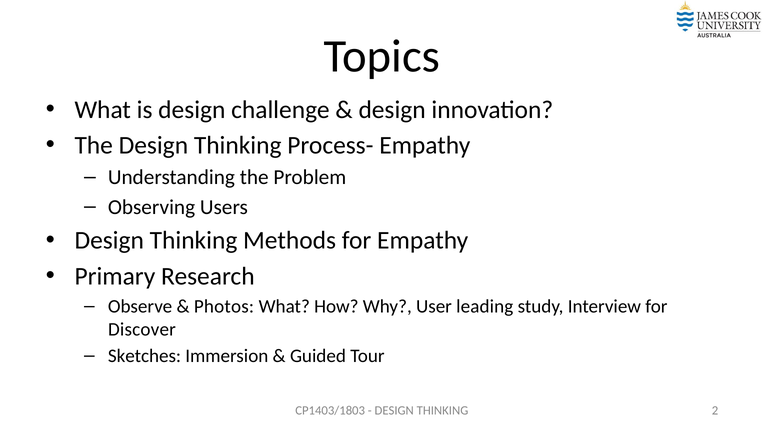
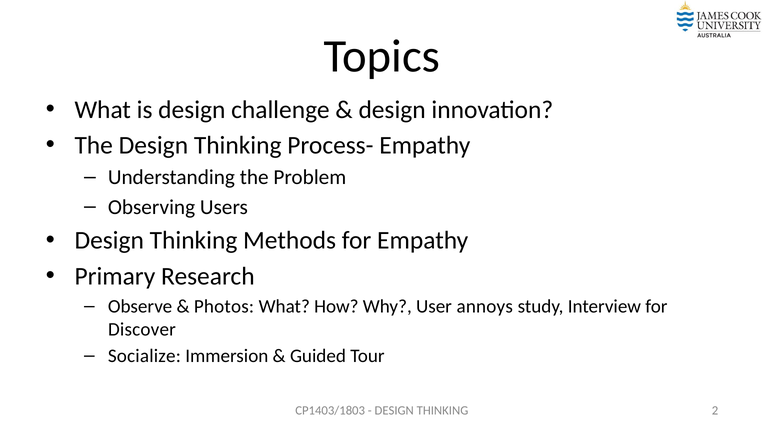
leading: leading -> annoys (485, 306)
Sketches: Sketches -> Socialize (144, 356)
